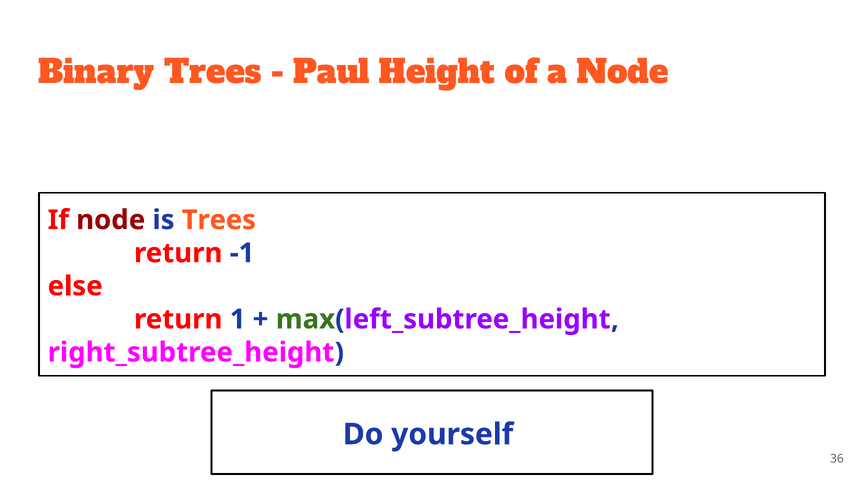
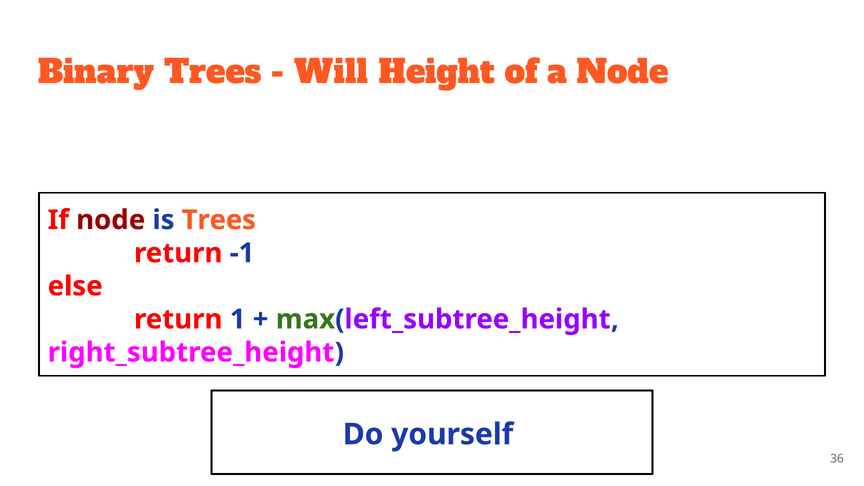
Paul: Paul -> Will (331, 72)
